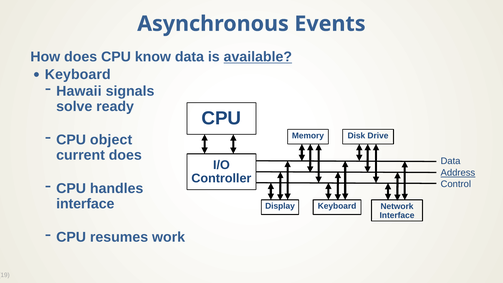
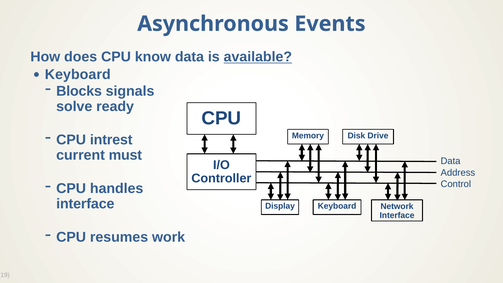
Hawaii: Hawaii -> Blocks (79, 91)
object: object -> intrest (111, 140)
current does: does -> must (125, 155)
Address underline: present -> none (458, 173)
